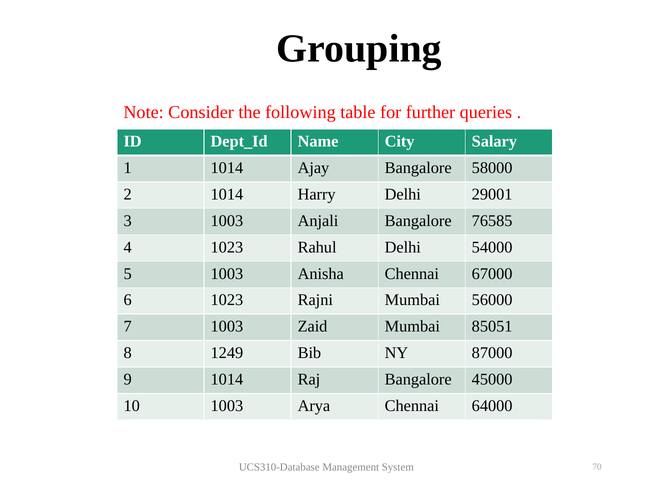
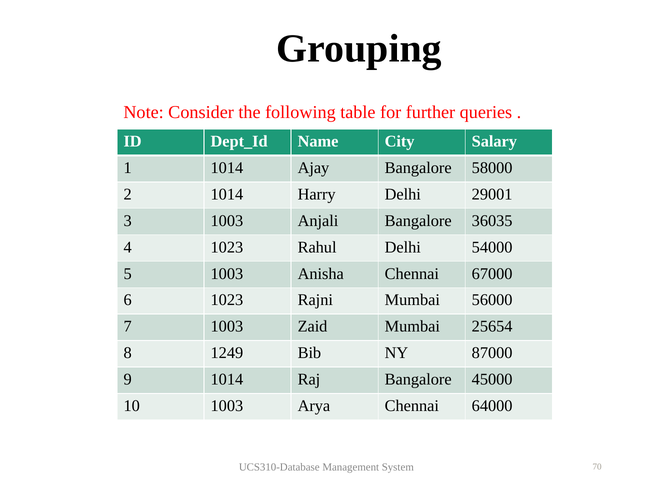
76585: 76585 -> 36035 (492, 221)
85051: 85051 -> 25654 (492, 327)
